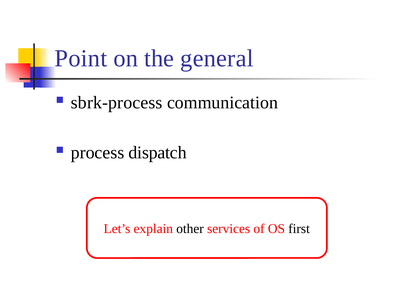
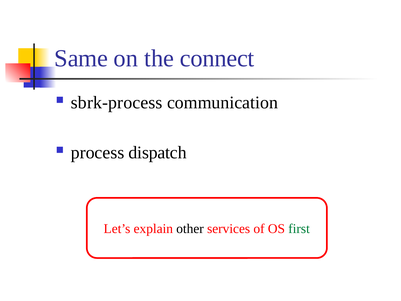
Point: Point -> Same (81, 59)
general: general -> connect (217, 59)
first colour: black -> green (299, 229)
